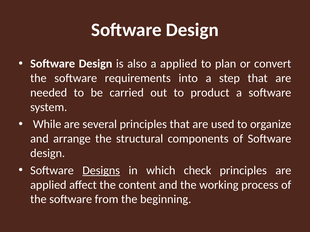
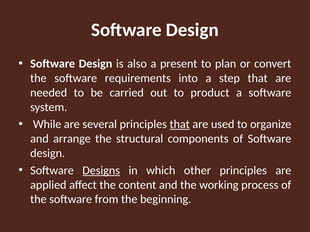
a applied: applied -> present (179, 64)
that underline: none -> present (180, 125)
check: check -> other (197, 171)
